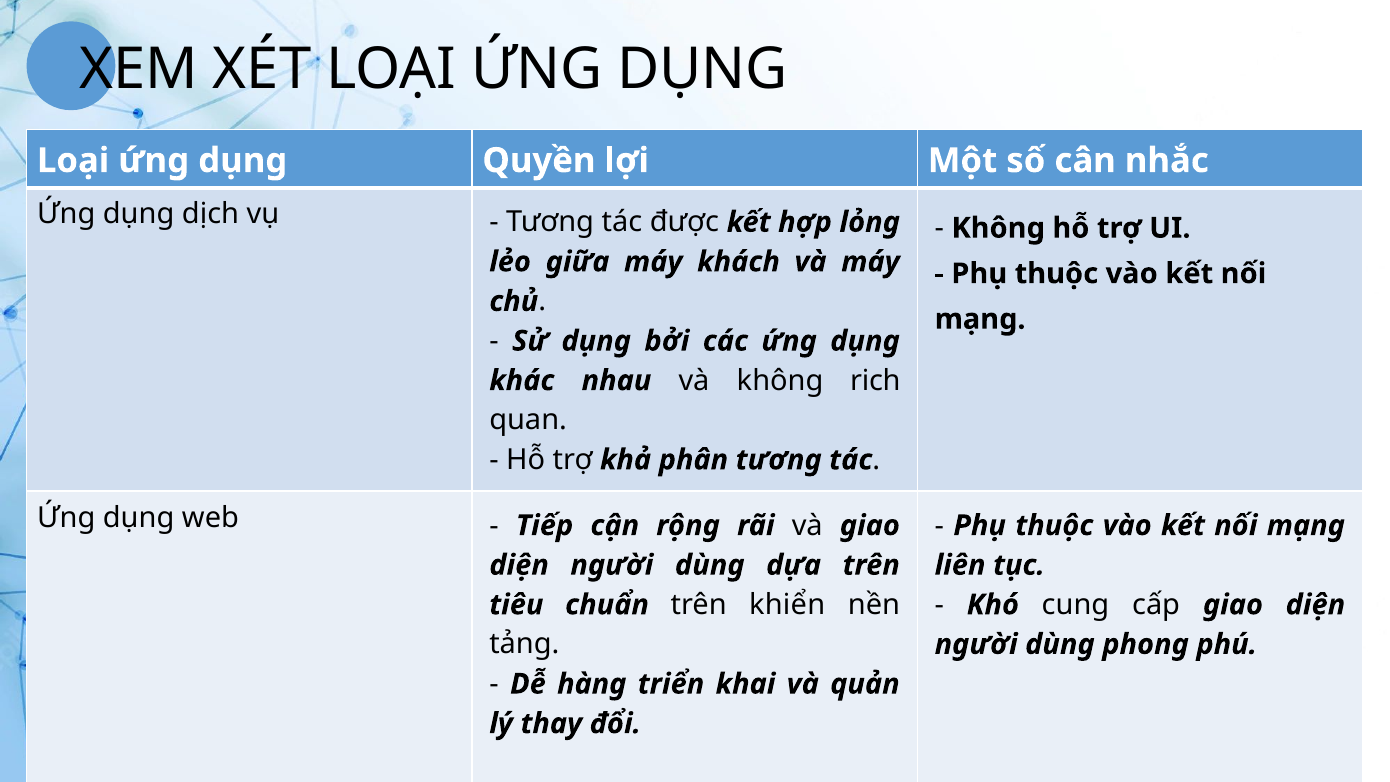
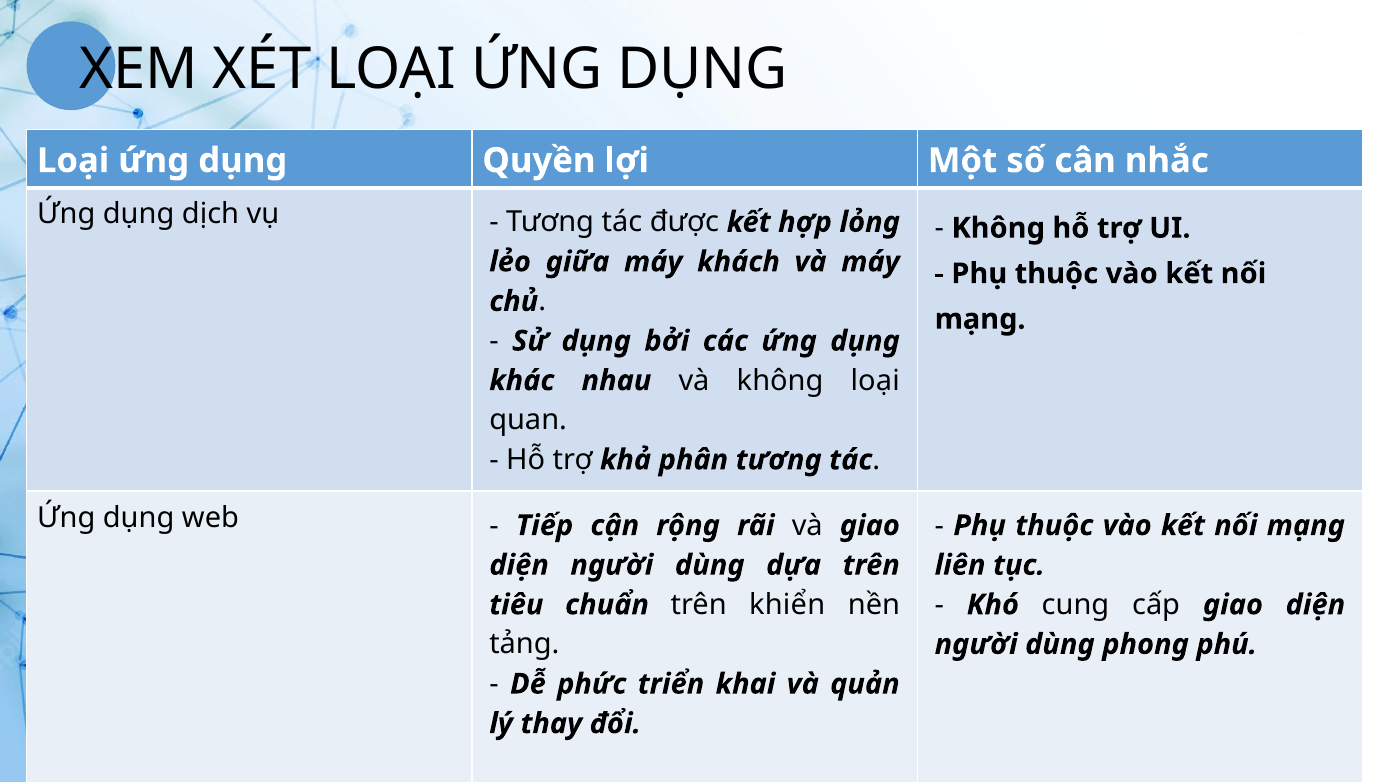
không rich: rich -> loại (875, 381)
hàng: hàng -> phức (592, 684)
